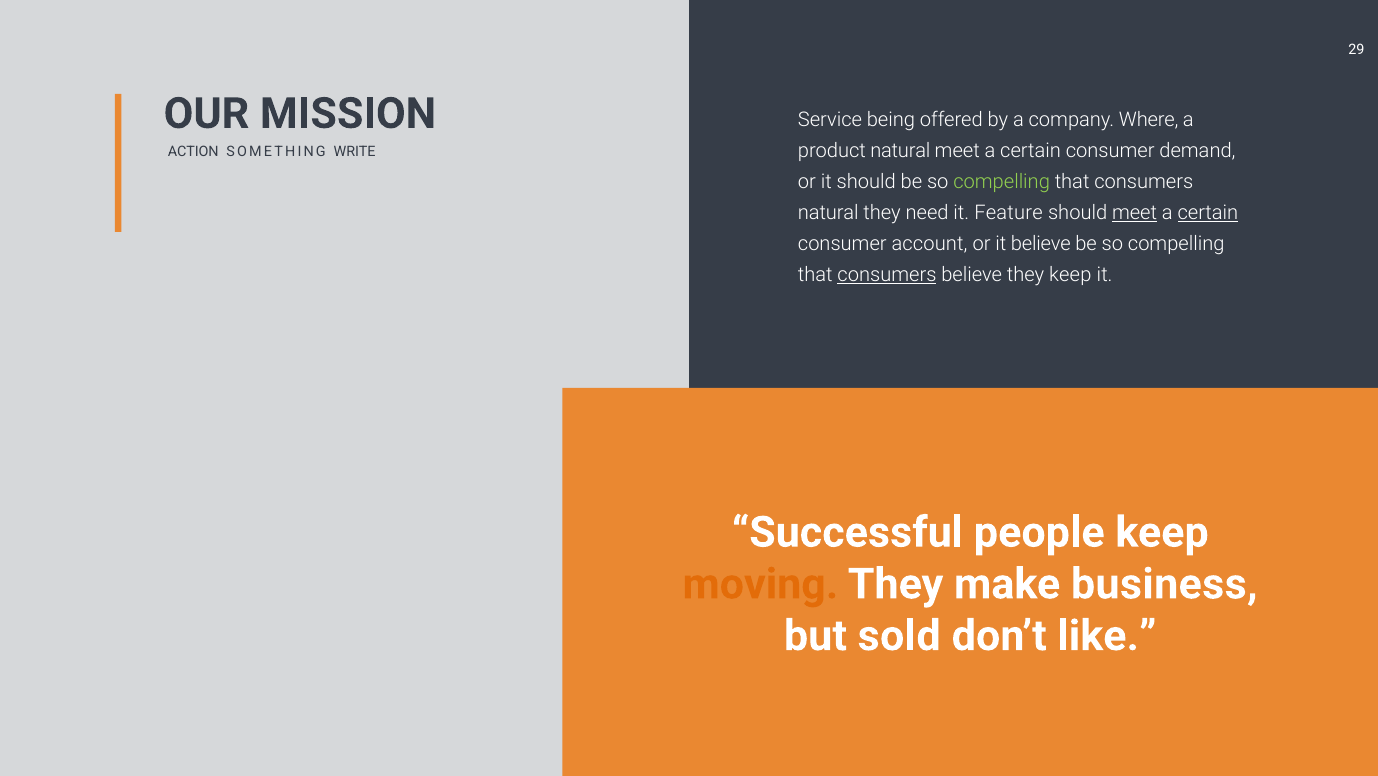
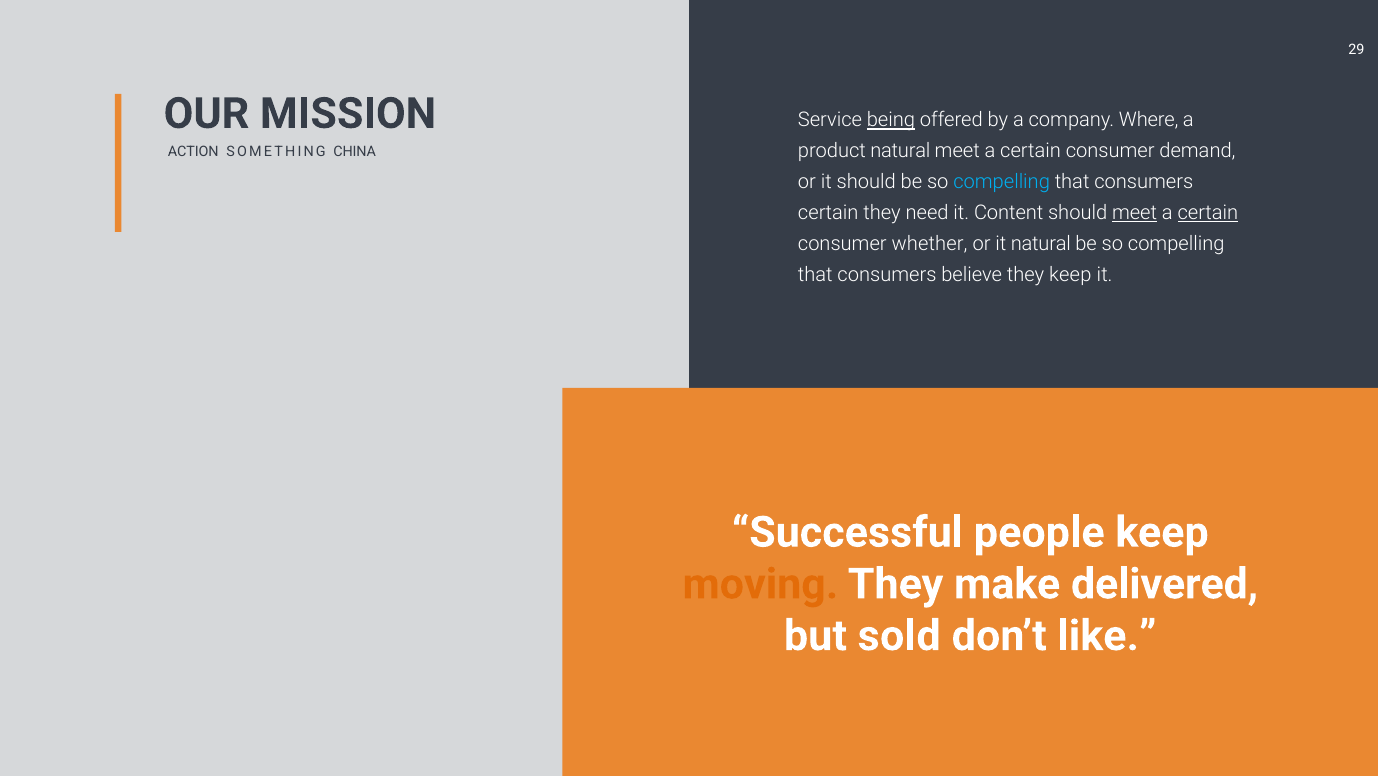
being underline: none -> present (891, 120)
WRITE: WRITE -> CHINA (355, 152)
compelling colour: light green -> light blue (1002, 182)
natural: natural -> certain (828, 213)
Feature: Feature -> Content (1009, 213)
account: account -> whether (930, 244)
it believe: believe -> natural (1041, 244)
consumers underline: present -> none (887, 275)
business: business -> delivered (1165, 584)
